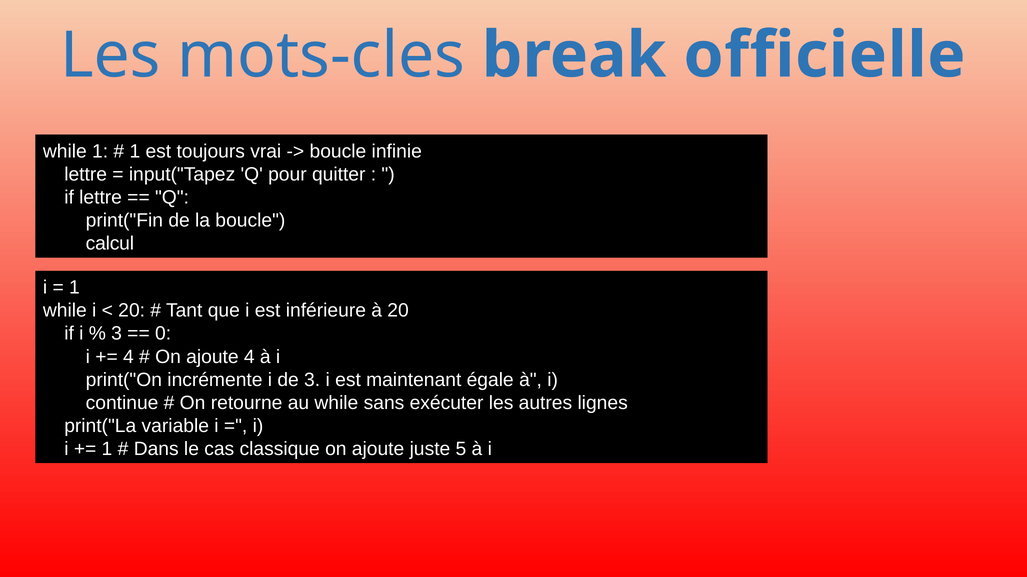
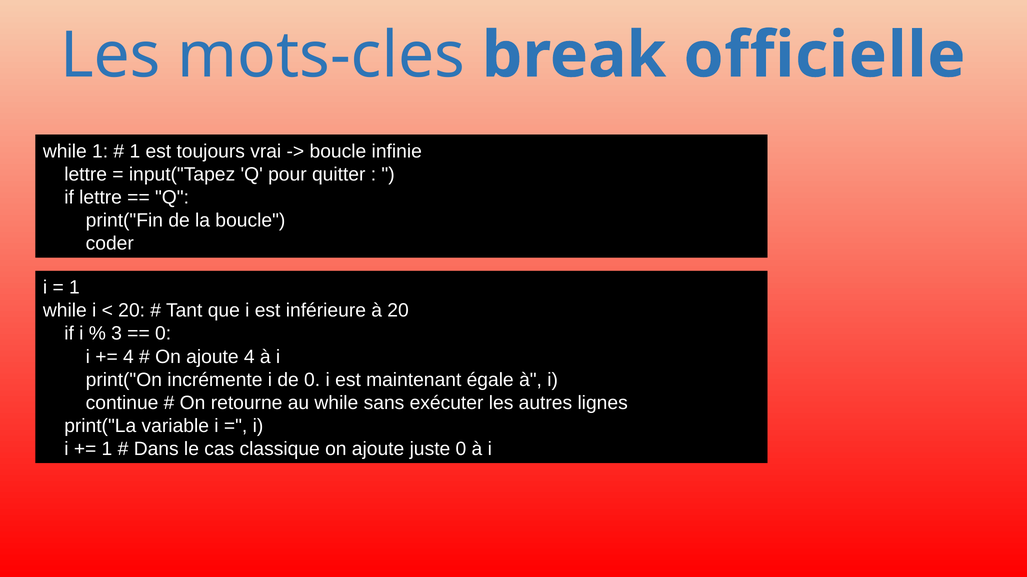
calcul: calcul -> coder (110, 244)
de 3: 3 -> 0 (312, 380)
juste 5: 5 -> 0 (461, 450)
